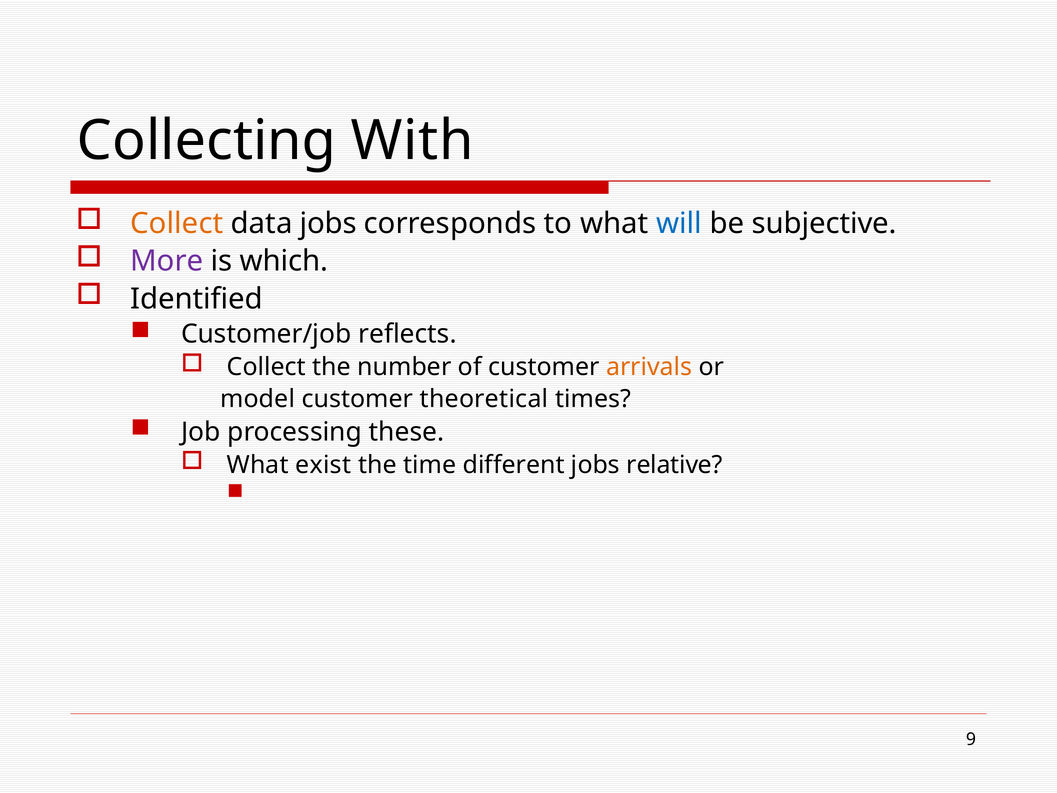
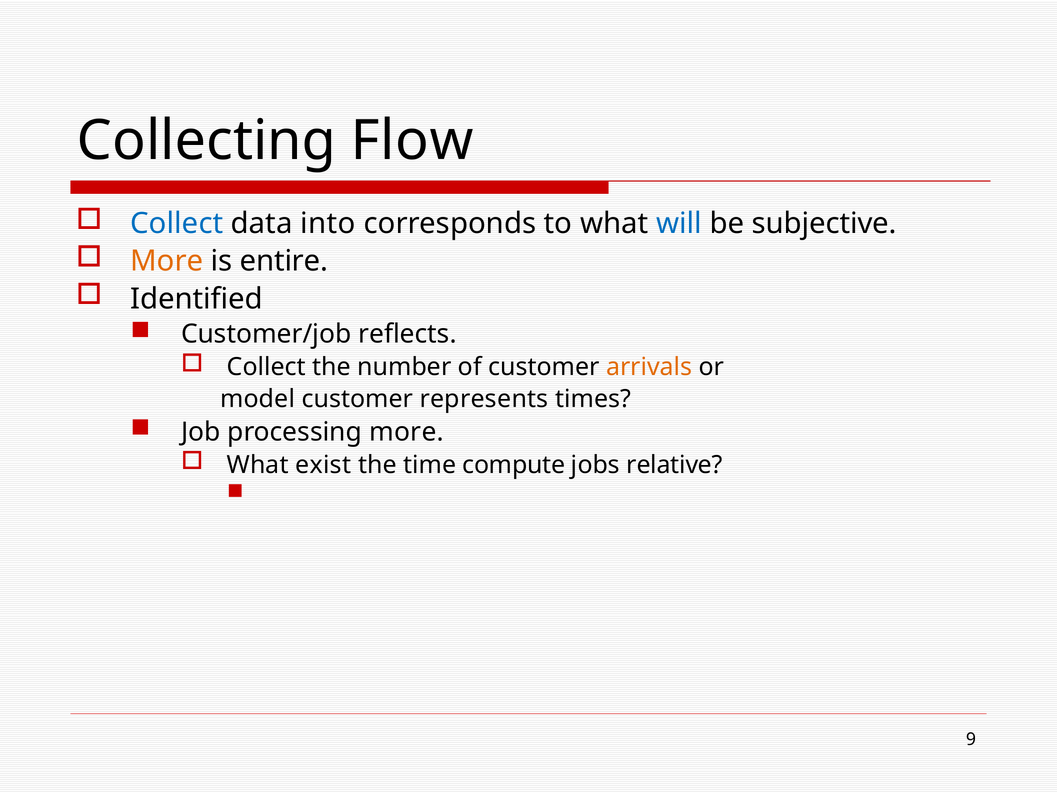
With: With -> Flow (412, 141)
Collect colour: orange -> blue (177, 224)
data jobs: jobs -> into (328, 224)
More colour: purple -> orange (167, 261)
which: which -> entire (284, 261)
theoretical: theoretical -> represents (484, 399)
processing these: these -> more (407, 432)
different: different -> compute (514, 465)
